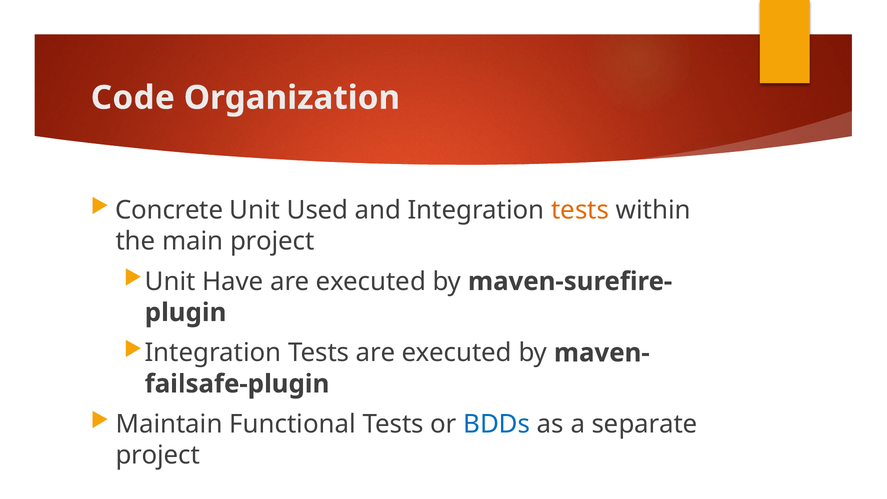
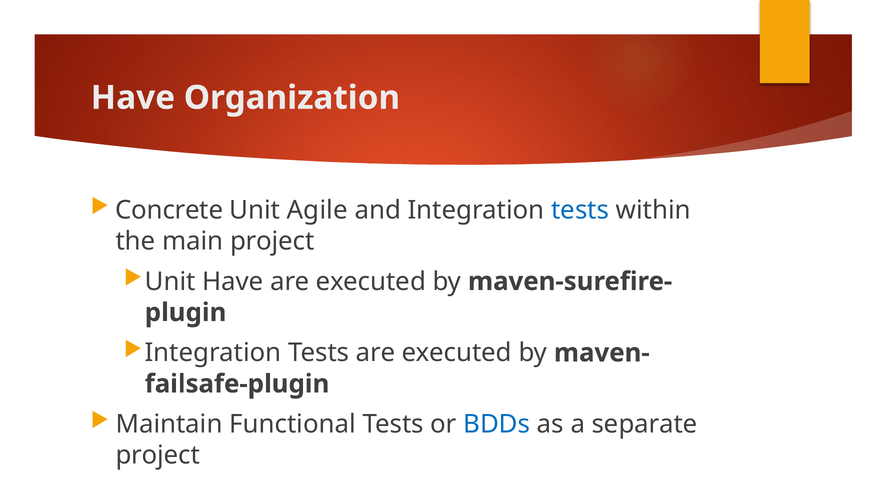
Code: Code -> Have (133, 98)
Used: Used -> Agile (317, 210)
tests colour: orange -> blue (580, 210)
